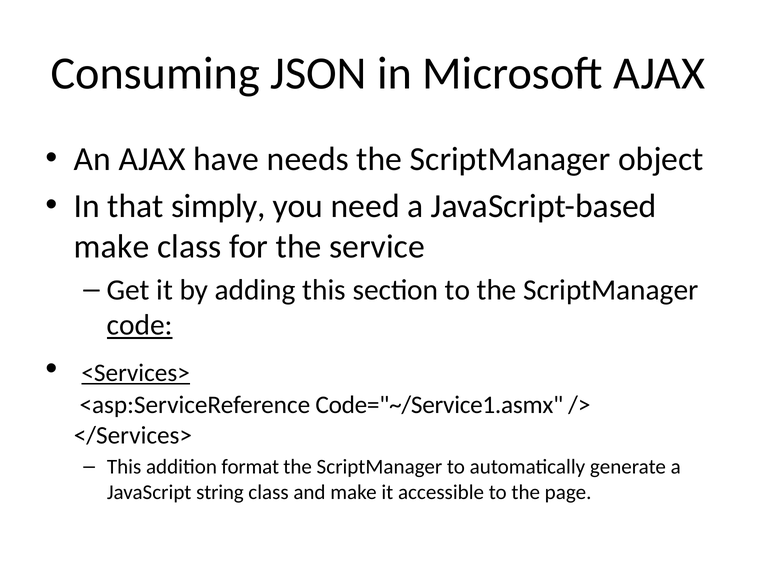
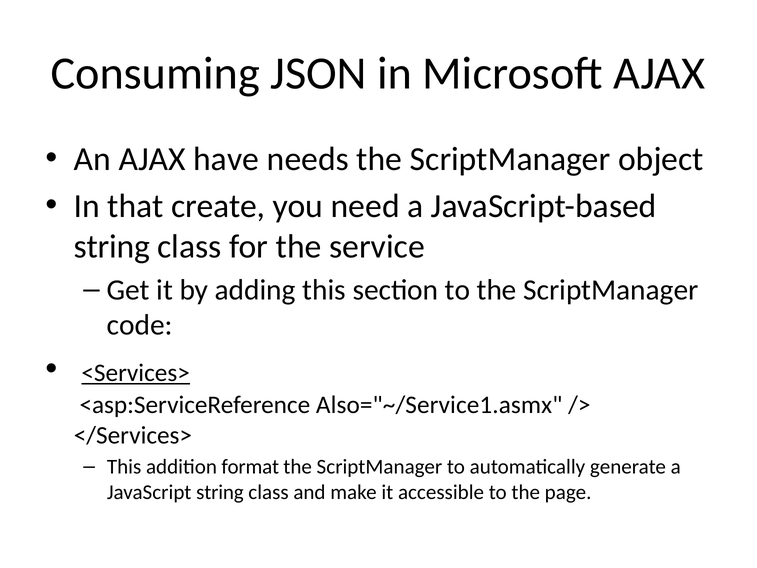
simply: simply -> create (218, 206)
make: make -> string (112, 246)
code underline: present -> none (140, 325)
Code="~/Service1.asmx: Code="~/Service1.asmx -> Also="~/Service1.asmx (439, 405)
